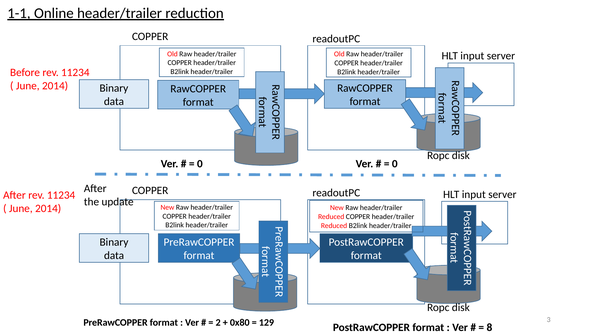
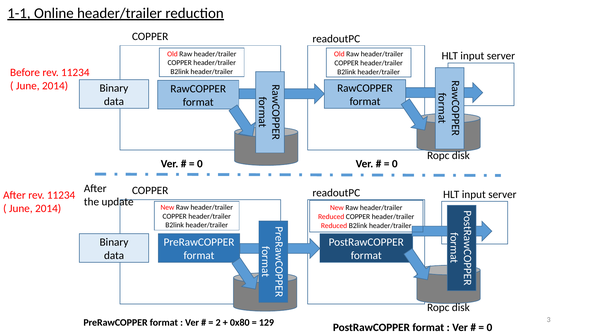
8: 8 -> 0 (489, 328)
